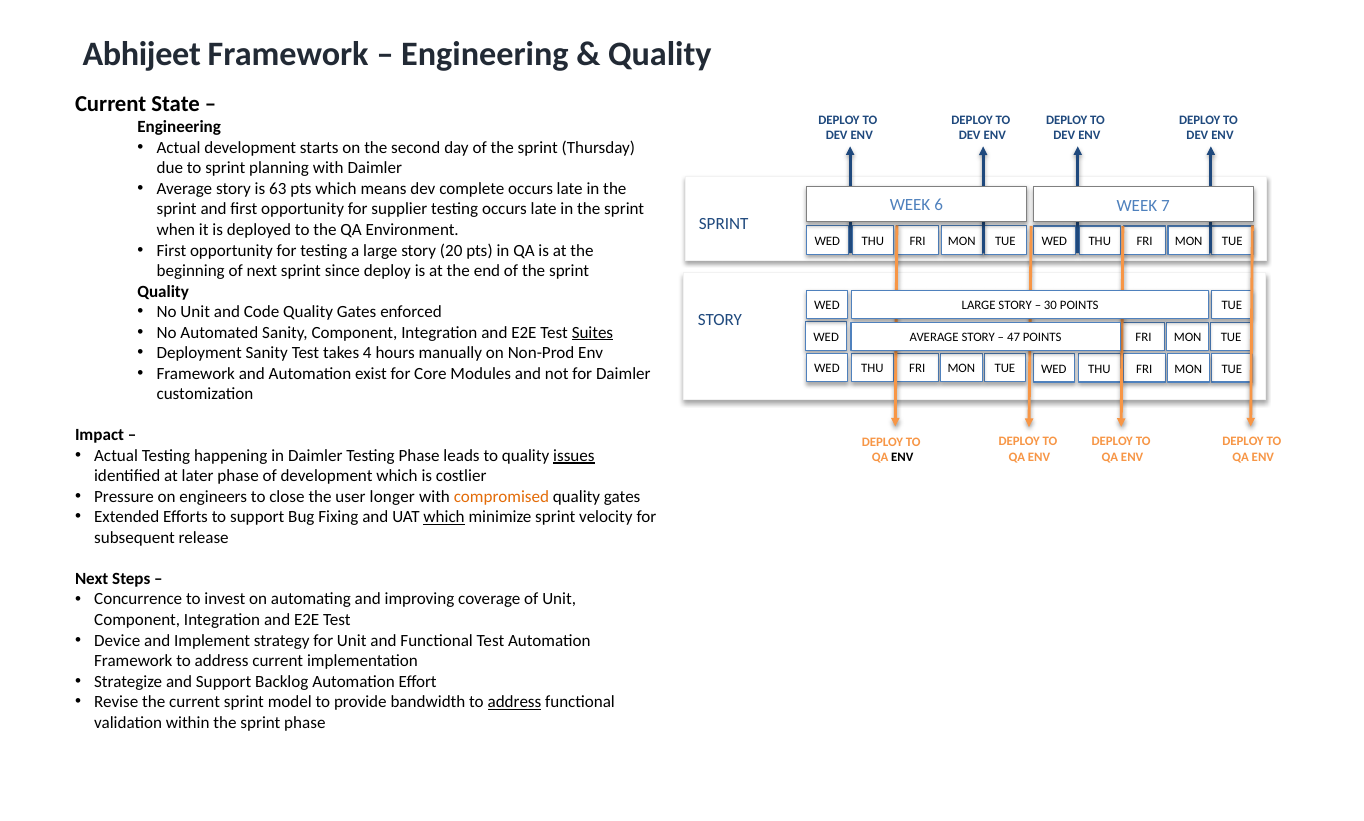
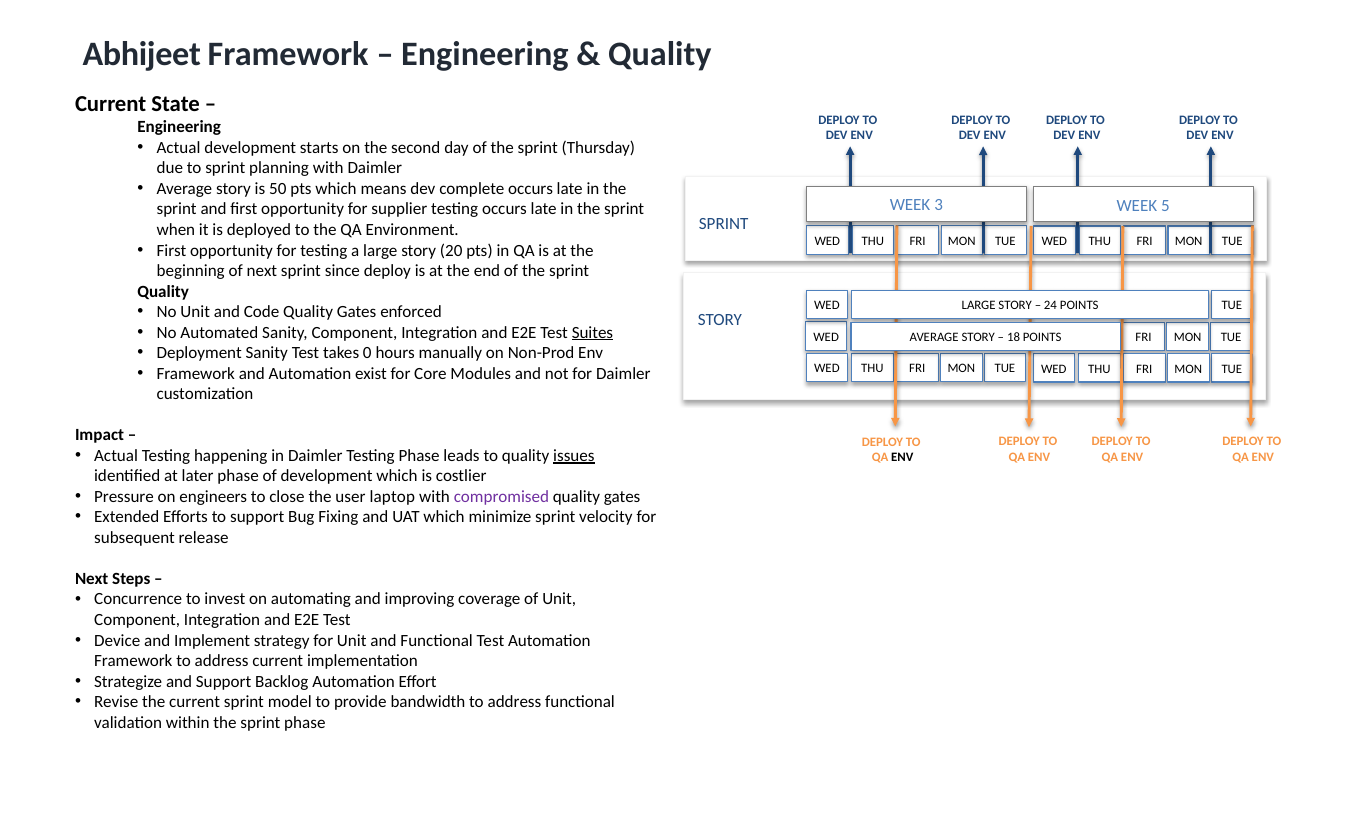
63: 63 -> 50 (278, 189)
6: 6 -> 3 (939, 205)
7: 7 -> 5 (1166, 205)
30: 30 -> 24 (1050, 305)
47: 47 -> 18 (1014, 337)
4: 4 -> 0 (367, 353)
longer: longer -> laptop (392, 496)
compromised colour: orange -> purple (501, 496)
which underline: present -> none (444, 517)
address underline: present -> none (514, 701)
